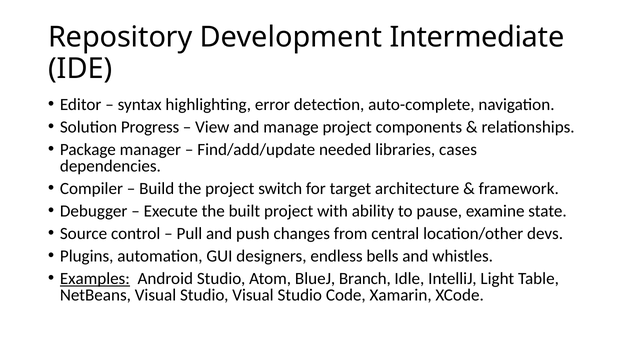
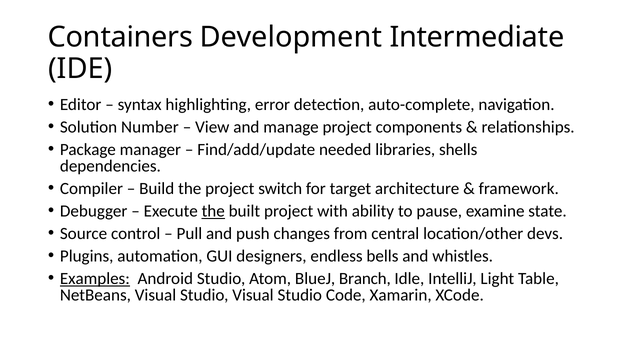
Repository: Repository -> Containers (120, 37)
Progress: Progress -> Number (150, 127)
cases: cases -> shells (458, 150)
the underline: none -> present (213, 211)
